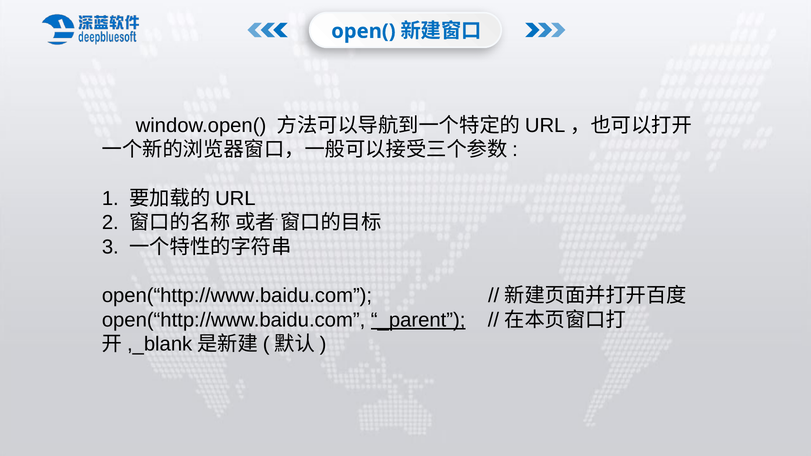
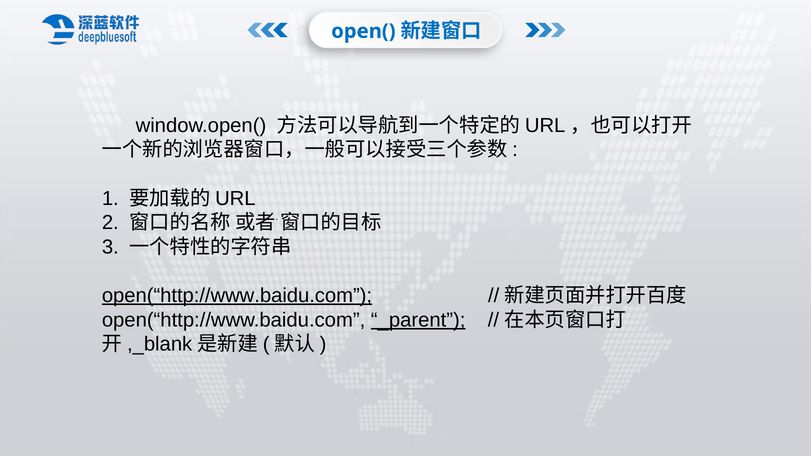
open(“http://www.baidu.com underline: none -> present (237, 296)
